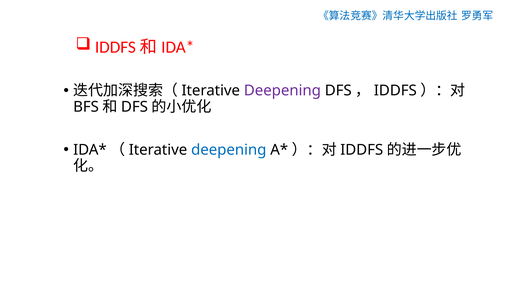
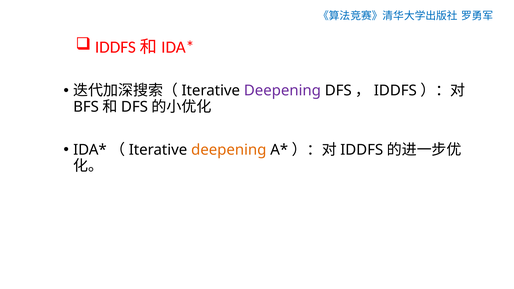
deepening colour: blue -> orange (229, 150)
